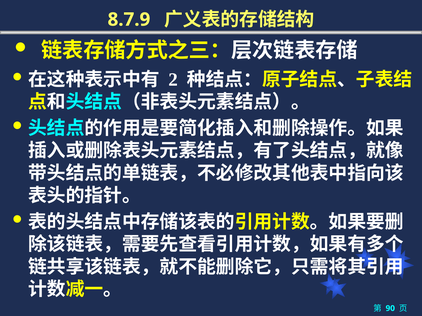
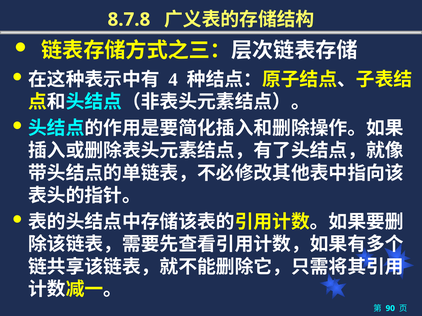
8.7.9: 8.7.9 -> 8.7.8 (129, 20)
2: 2 -> 4 (173, 80)
